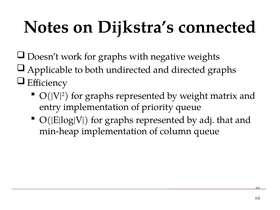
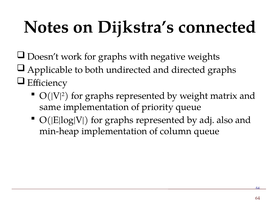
entry: entry -> same (50, 107)
that: that -> also (225, 120)
